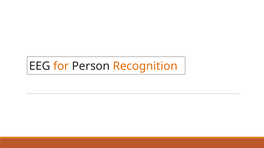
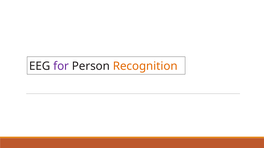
for colour: orange -> purple (61, 66)
